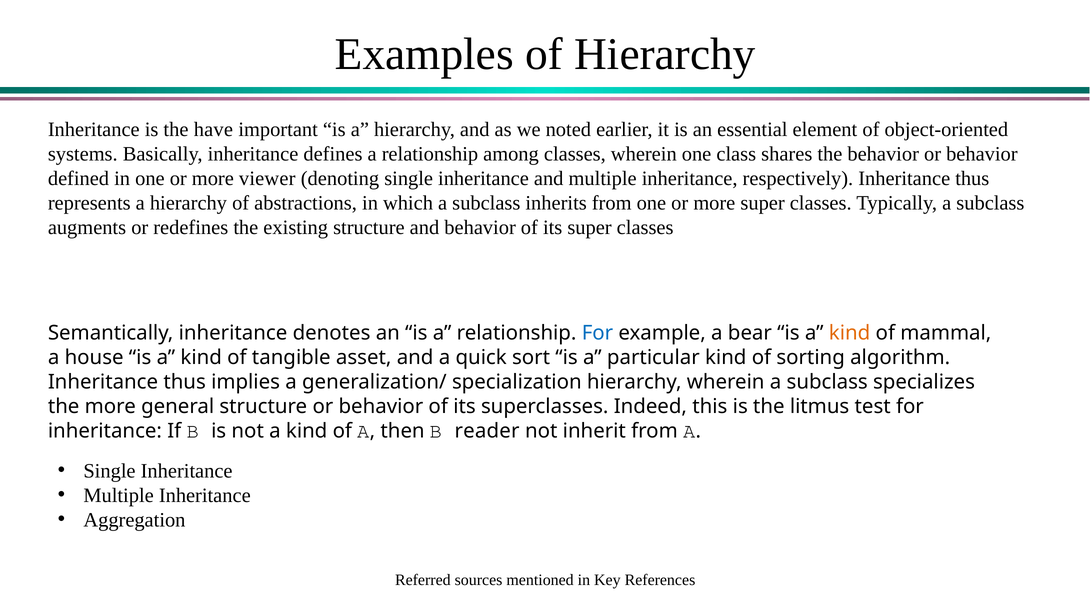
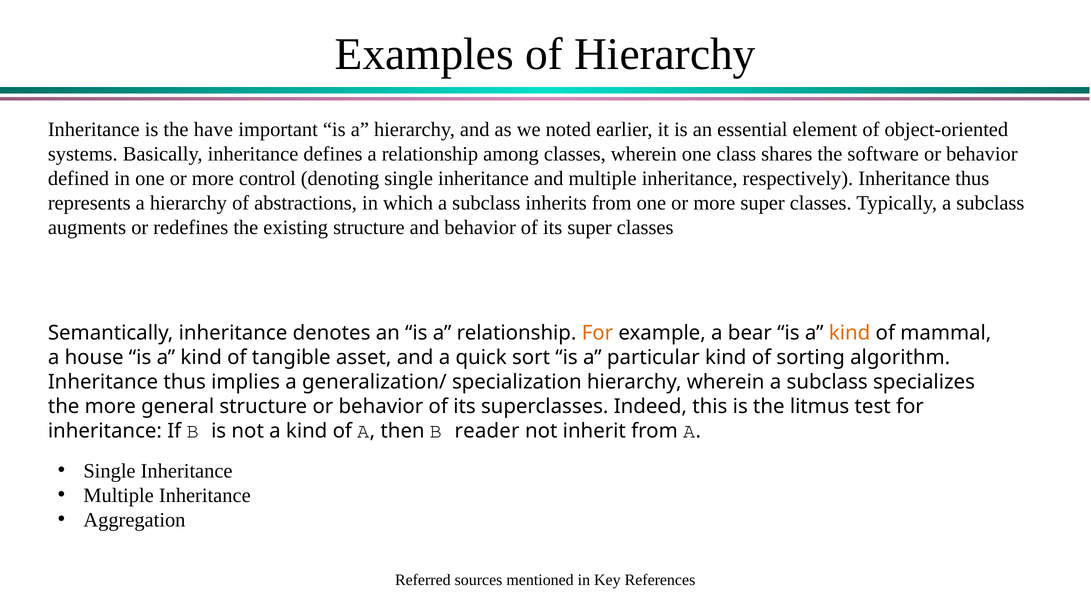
the behavior: behavior -> software (883, 154)
viewer: viewer -> control (267, 179)
For colour: blue -> orange (597, 334)
